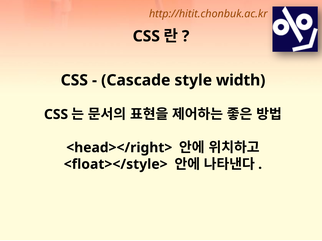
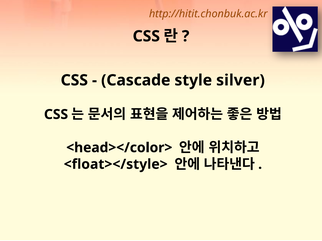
width: width -> silver (241, 80)
<head></right>: <head></right> -> <head></color> (119, 148)
